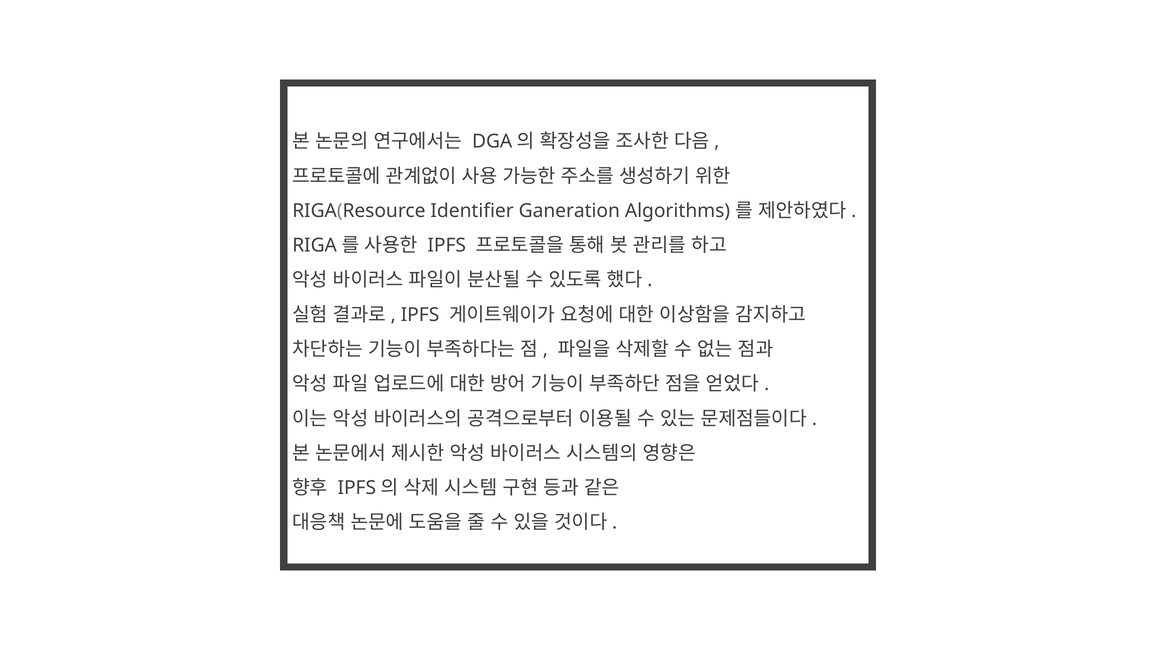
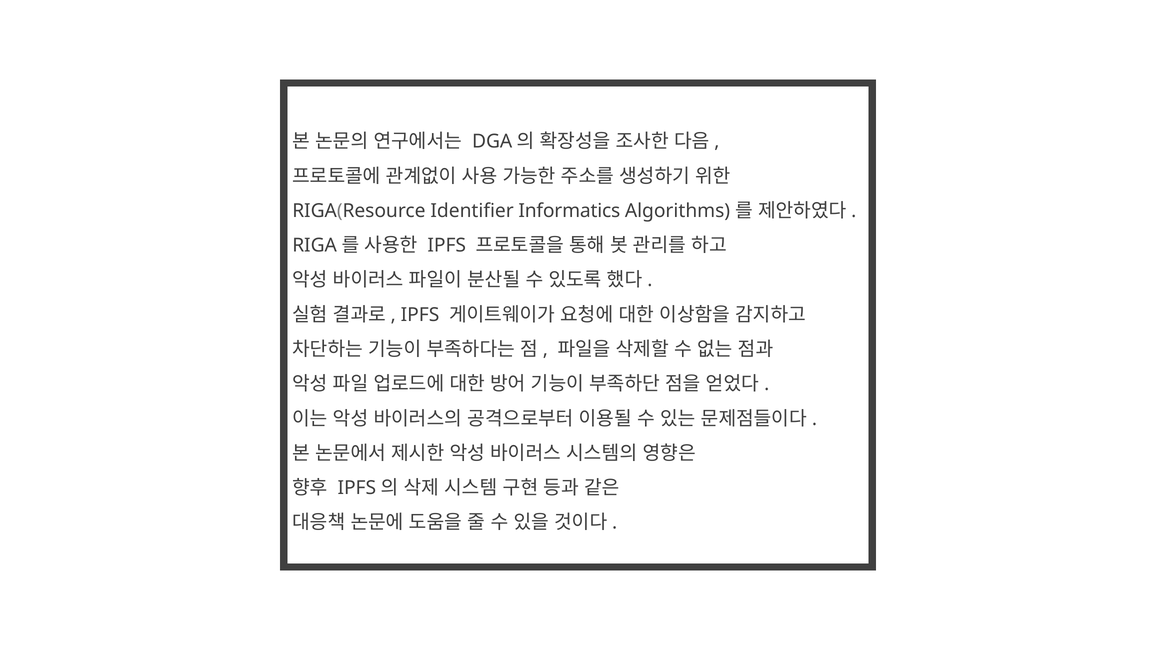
Ganeration: Ganeration -> Informatics (569, 211)
